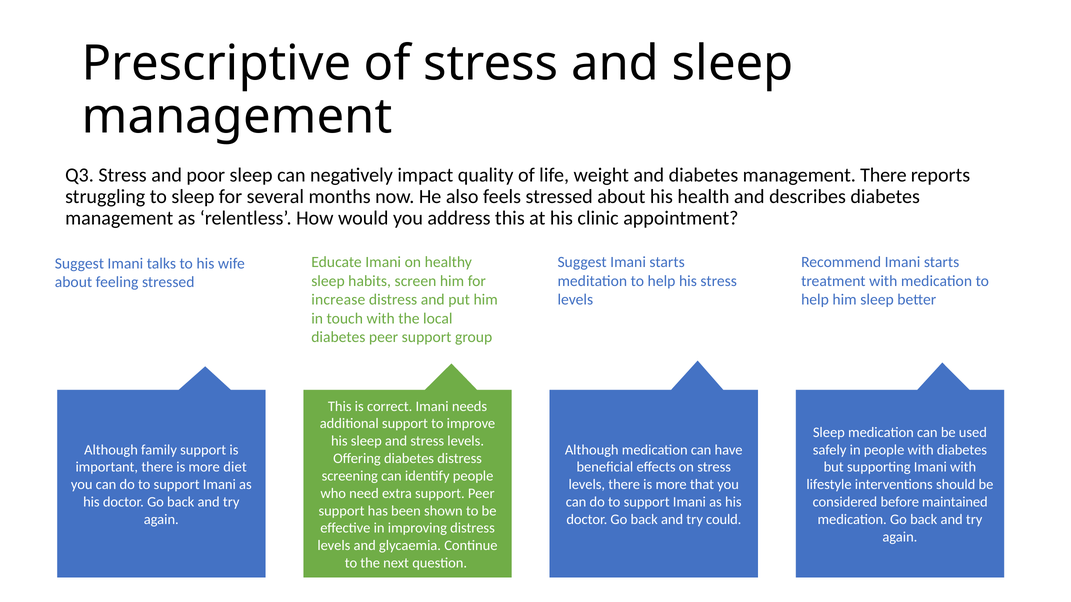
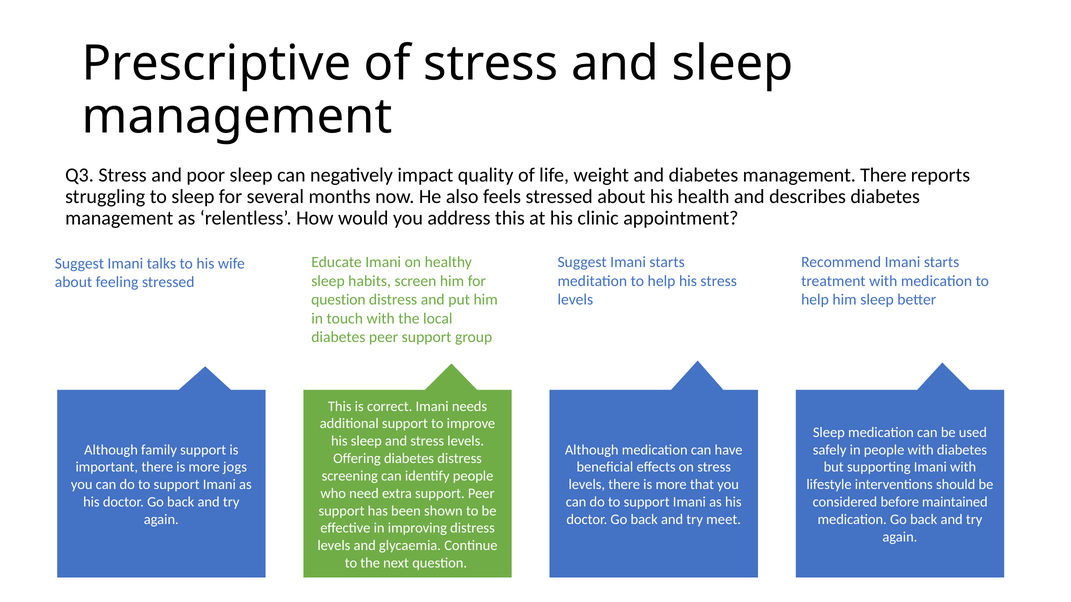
increase: increase -> question (338, 300)
diet: diet -> jogs (235, 468)
could: could -> meet (724, 520)
